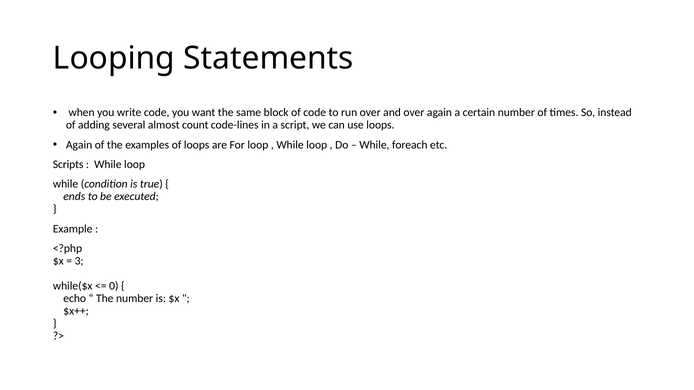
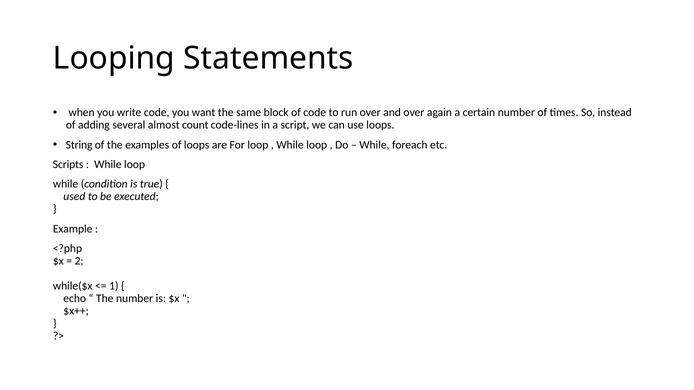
Again: Again -> String (79, 145)
ends: ends -> used (74, 197)
3: 3 -> 2 (79, 261)
0: 0 -> 1 (114, 286)
